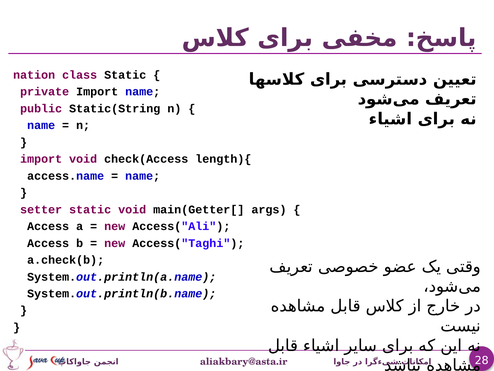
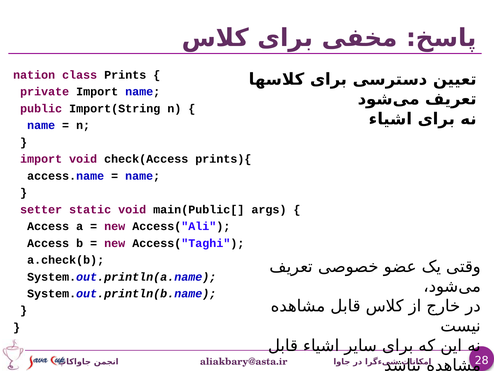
class Static: Static -> Prints (125, 75)
Static(String: Static(String -> Import(String (115, 108)
length){: length){ -> prints){ (223, 159)
main(Getter[: main(Getter[ -> main(Public[ (199, 209)
